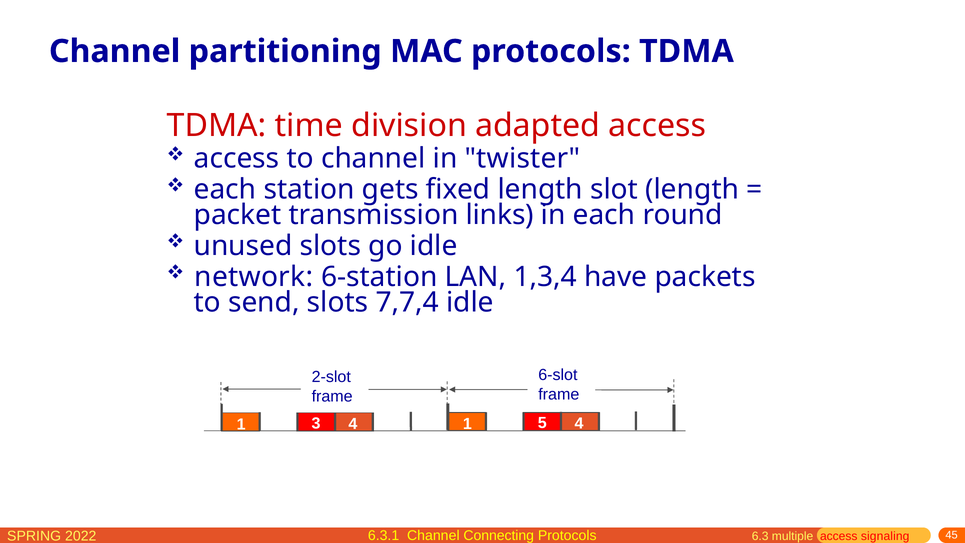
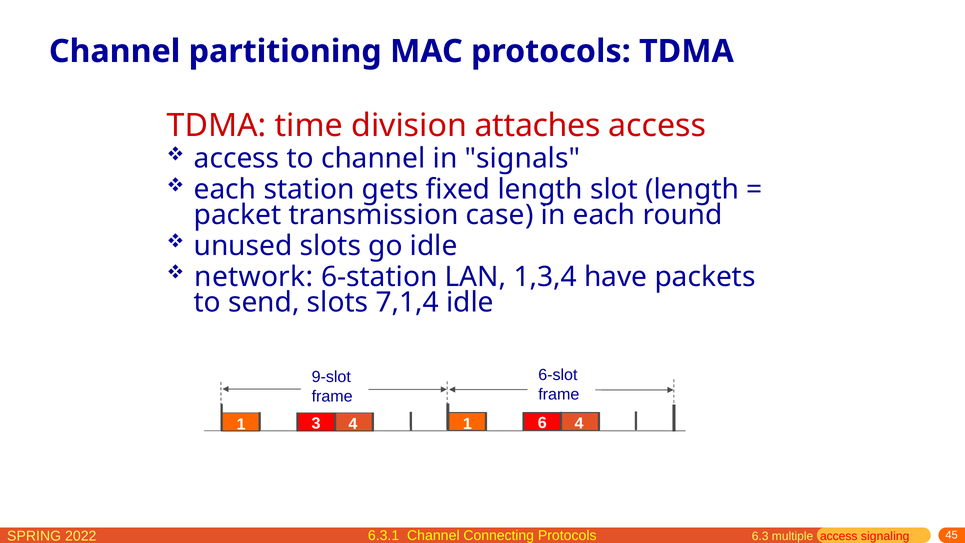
adapted: adapted -> attaches (538, 125)
twister: twister -> signals (523, 158)
links: links -> case (500, 215)
7,7,4: 7,7,4 -> 7,1,4 (407, 302)
2-slot: 2-slot -> 9-slot (331, 377)
5: 5 -> 6 (542, 423)
